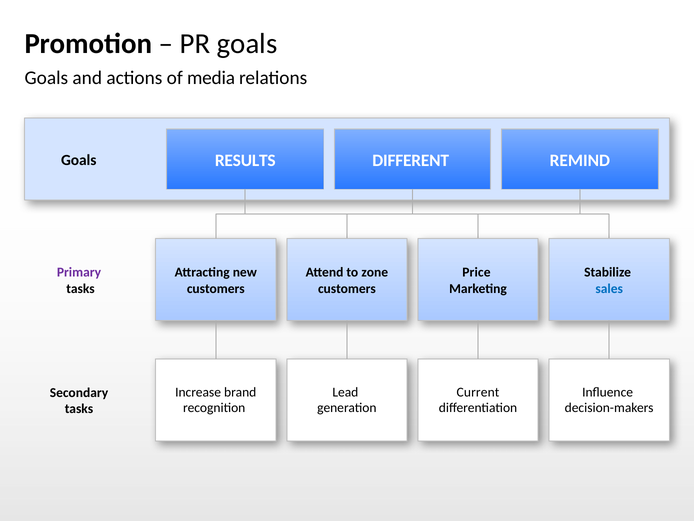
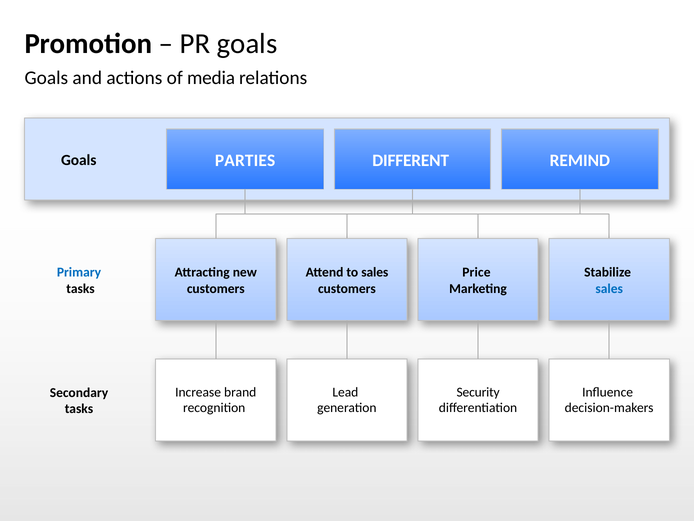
RESULTS: RESULTS -> PARTIES (245, 160)
Primary colour: purple -> blue (79, 272)
to zone: zone -> sales (375, 272)
Current: Current -> Security (478, 392)
